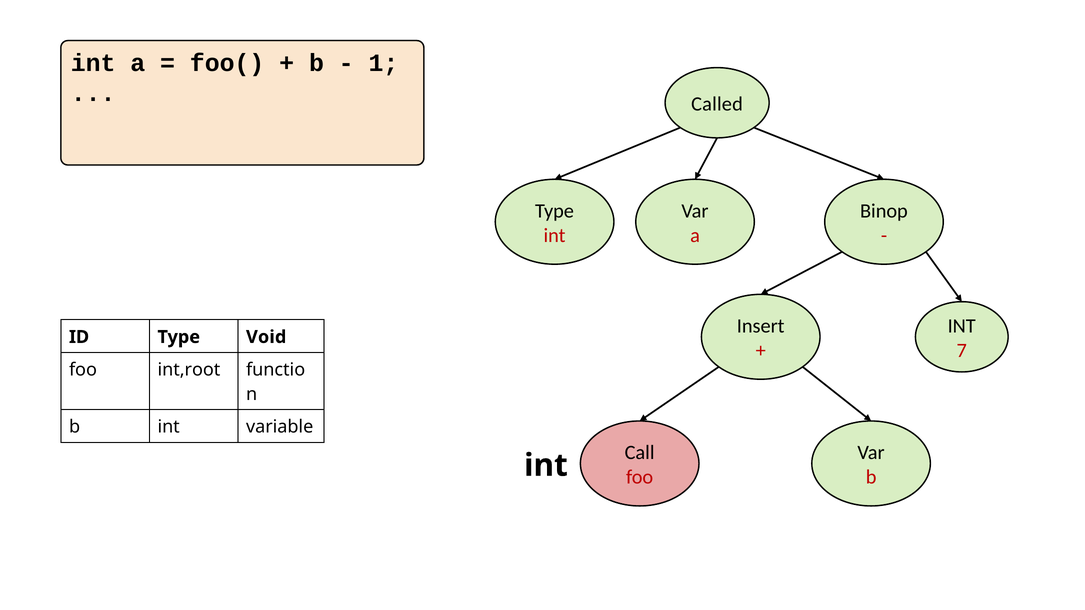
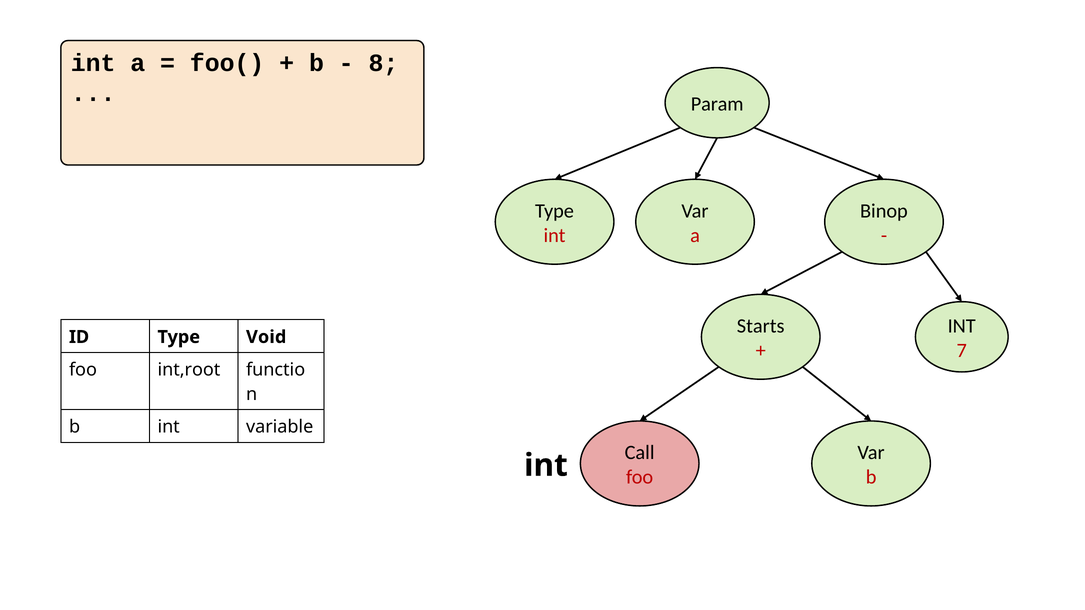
1: 1 -> 8 (383, 63)
Called: Called -> Param (717, 104)
Insert: Insert -> Starts (761, 326)
